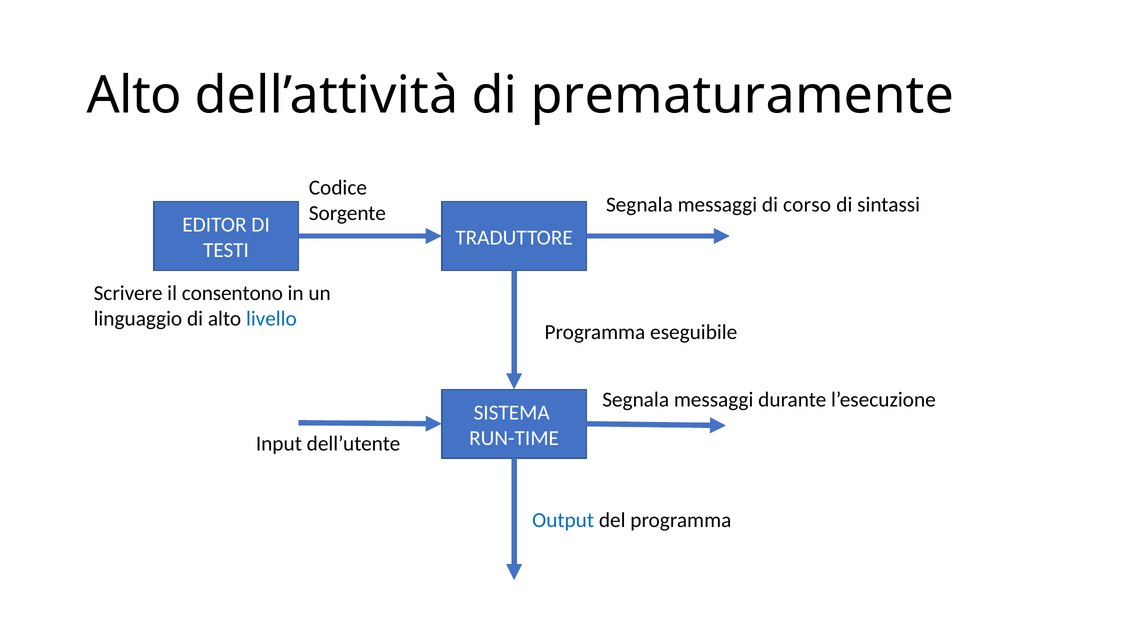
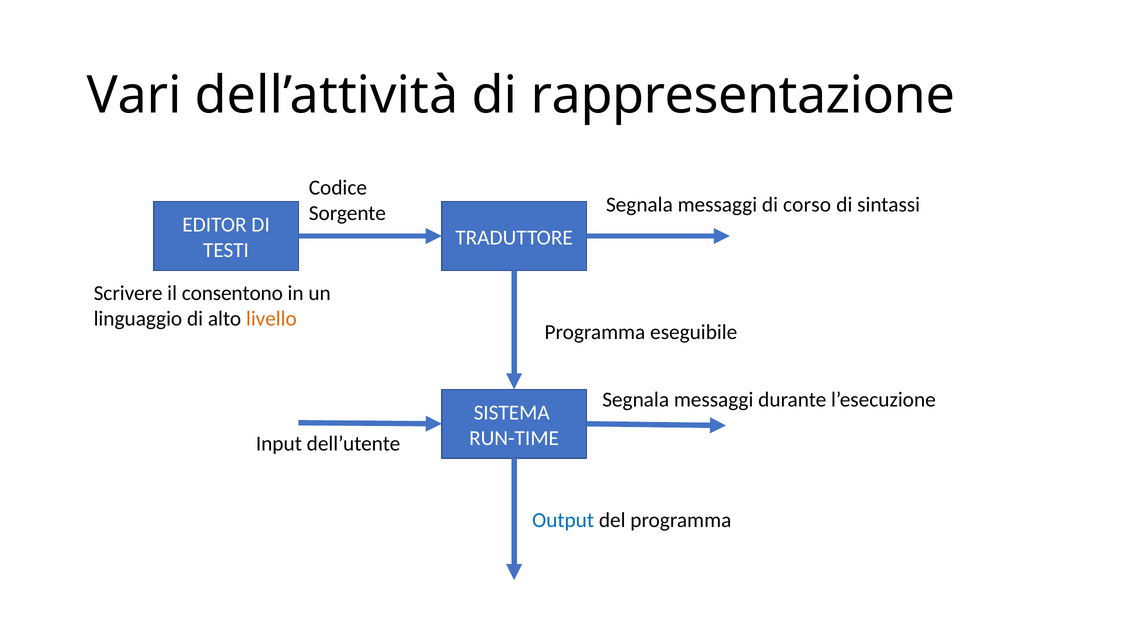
Alto: Alto -> Vari (134, 96)
prematuramente: prematuramente -> rappresentazione (743, 96)
livello colour: blue -> orange (271, 319)
